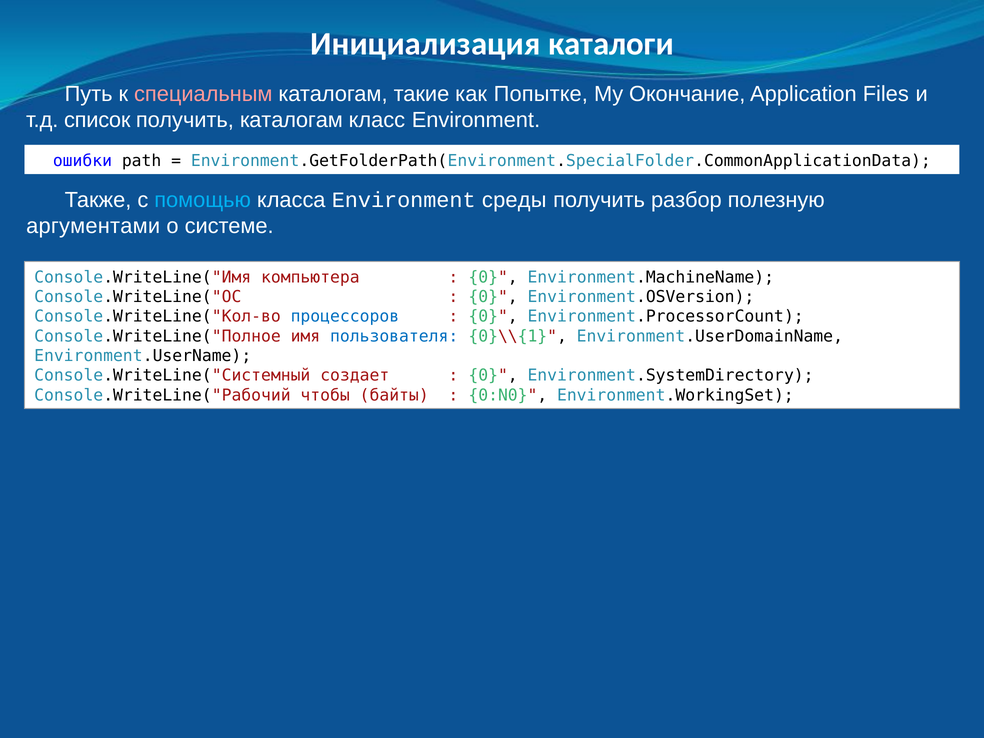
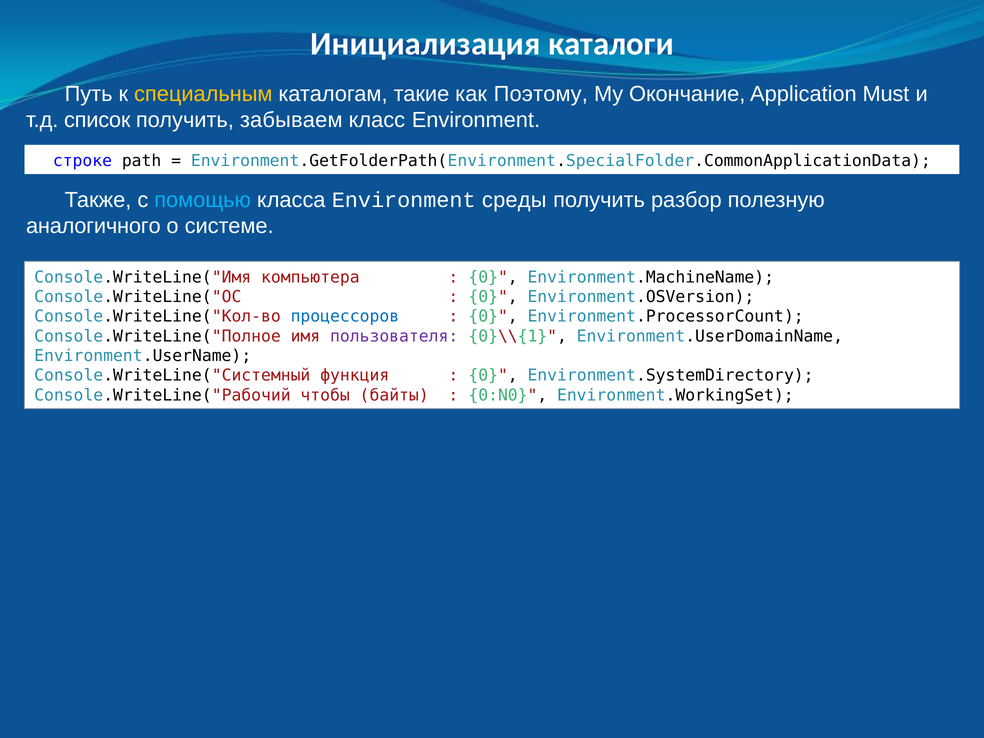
специальным colour: pink -> yellow (203, 94)
Попытке: Попытке -> Поэтому (541, 94)
Files: Files -> Must (886, 94)
получить каталогам: каталогам -> забываем (291, 120)
ошибки: ошибки -> строке (82, 161)
аргументами: аргументами -> аналогичного (93, 226)
пользователя colour: blue -> purple (394, 336)
создает: создает -> функция (355, 376)
